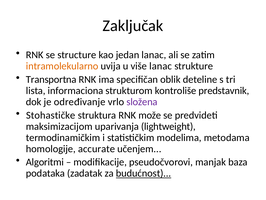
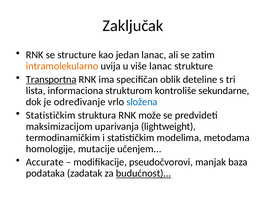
Transportna underline: none -> present (51, 79)
predstavnik: predstavnik -> sekundarne (224, 90)
složena colour: purple -> blue (142, 102)
Stohastičke: Stohastičke -> Statističkim (51, 115)
accurate: accurate -> mutacije (97, 148)
Algoritmi: Algoritmi -> Accurate (45, 162)
